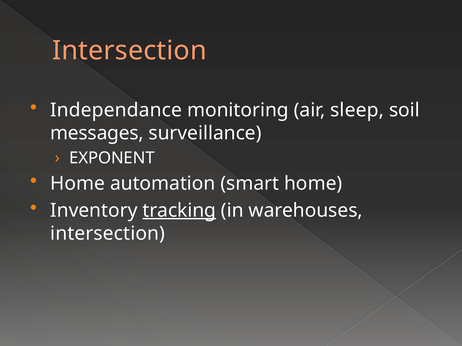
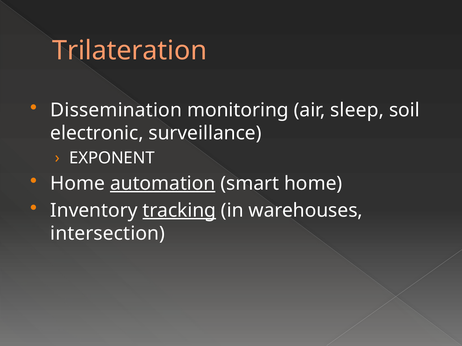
Intersection: Intersection -> Trilateration (130, 51)
Independance: Independance -> Dissemination (116, 110)
messages: messages -> electronic (97, 133)
automation underline: none -> present (163, 184)
